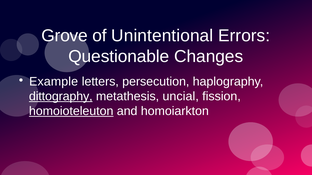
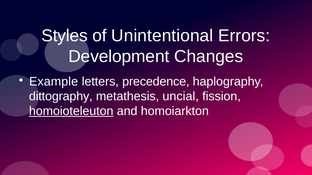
Grove: Grove -> Styles (65, 36)
Questionable: Questionable -> Development (119, 57)
persecution: persecution -> precedence (156, 82)
dittography underline: present -> none (61, 97)
